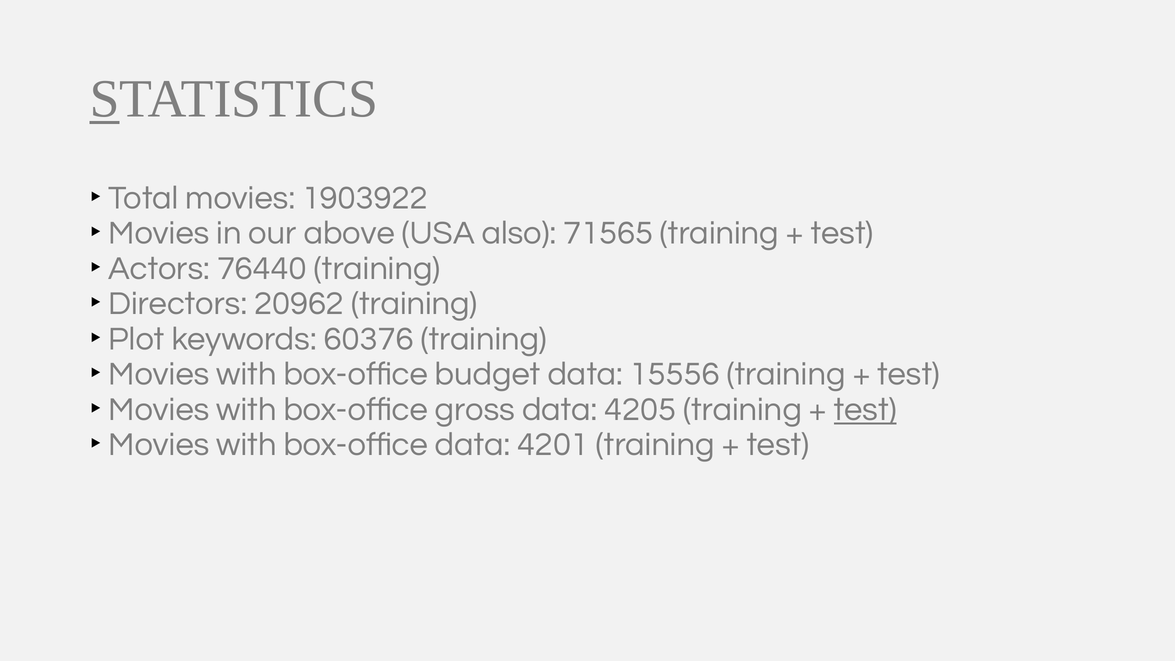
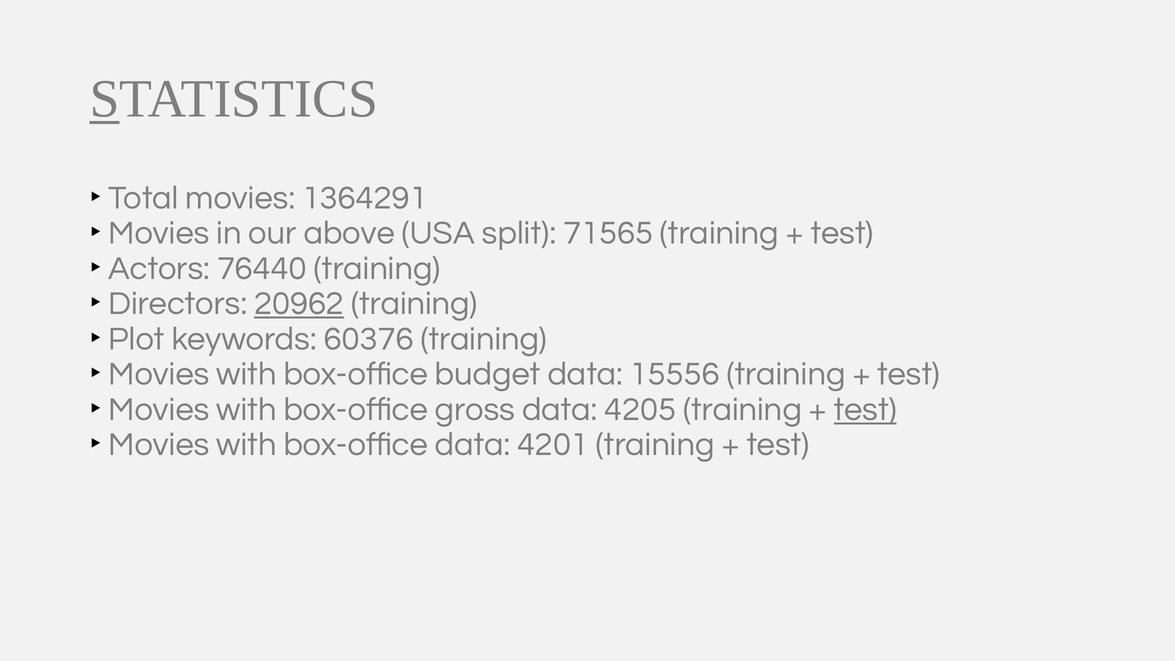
1903922: 1903922 -> 1364291 (365, 198)
also: also -> split (519, 233)
20962 underline: none -> present (299, 304)
